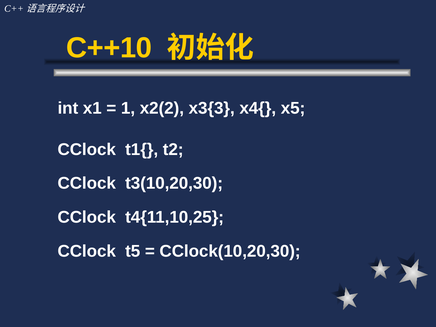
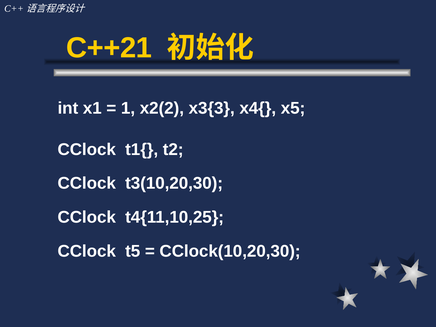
C++10: C++10 -> C++21 (109, 48)
